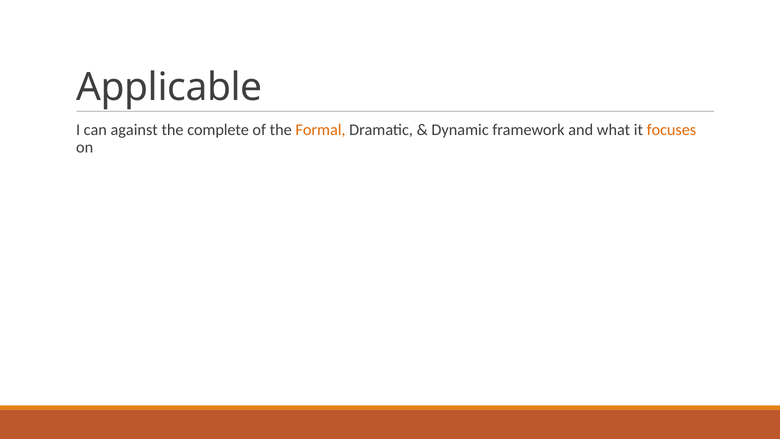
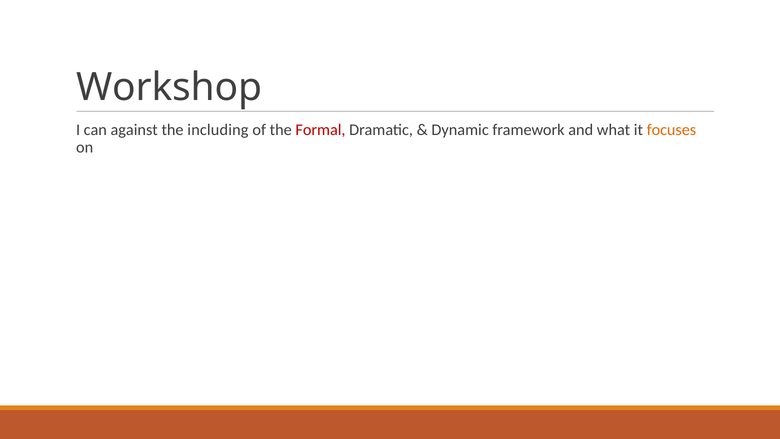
Applicable: Applicable -> Workshop (169, 87)
complete: complete -> including (218, 130)
Formal colour: orange -> red (320, 130)
